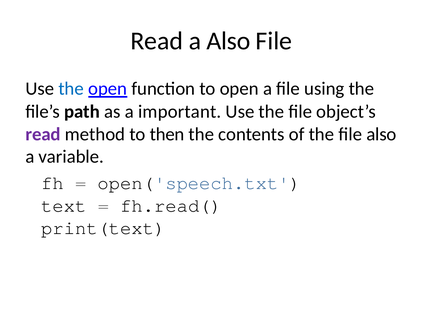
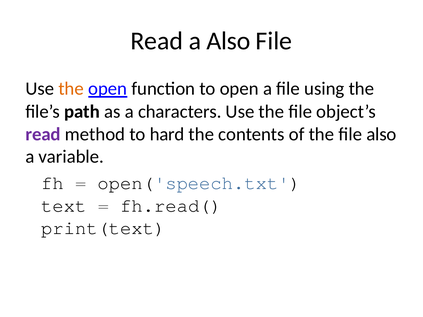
the colour: blue -> orange (71, 89)
important: important -> characters (180, 112)
then: then -> hard (167, 134)
